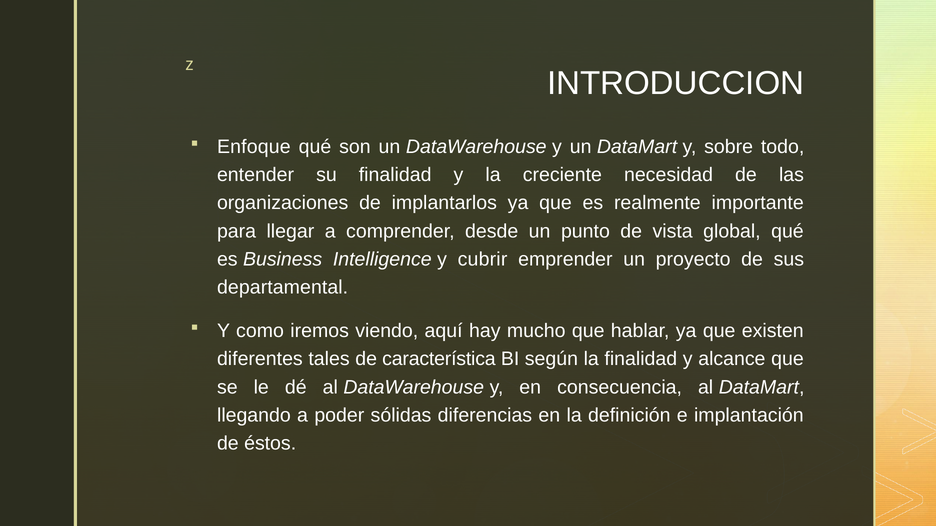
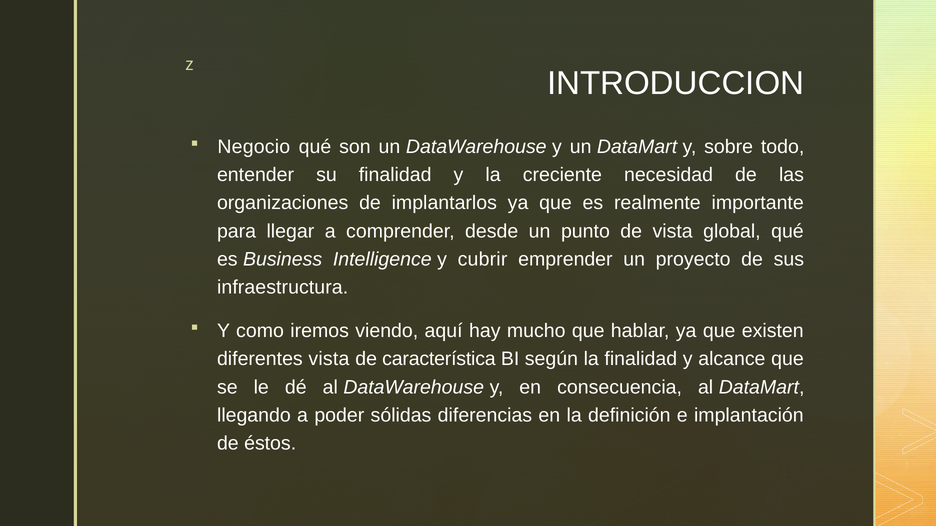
Enfoque: Enfoque -> Negocio (254, 147)
departamental: departamental -> infraestructura (283, 288)
diferentes tales: tales -> vista (329, 359)
